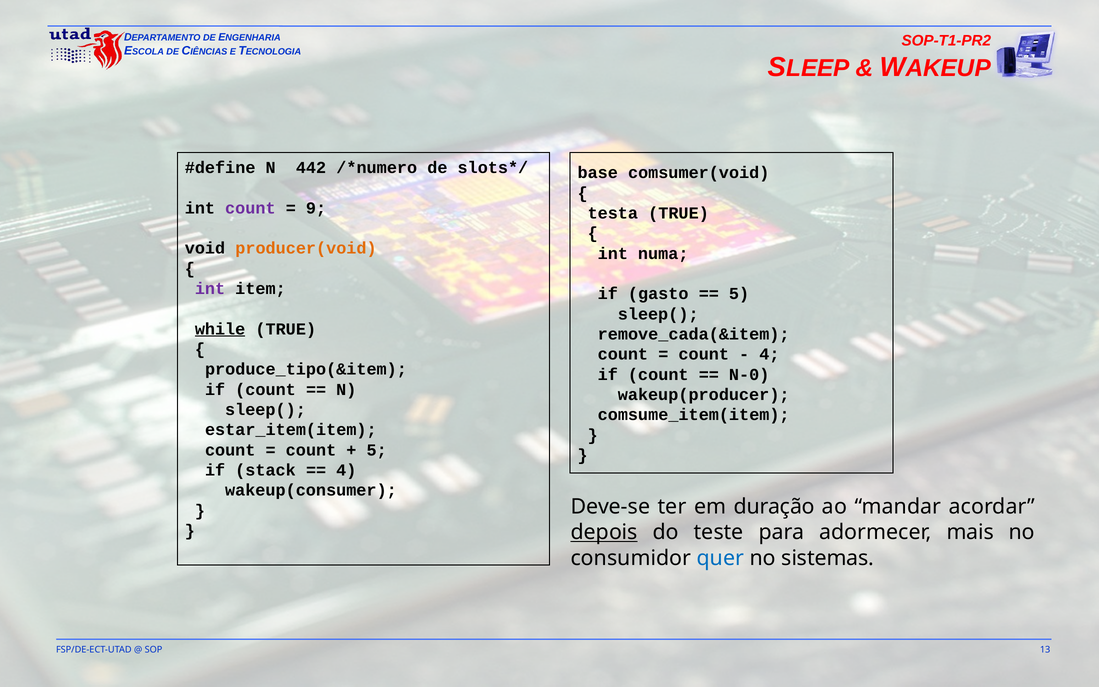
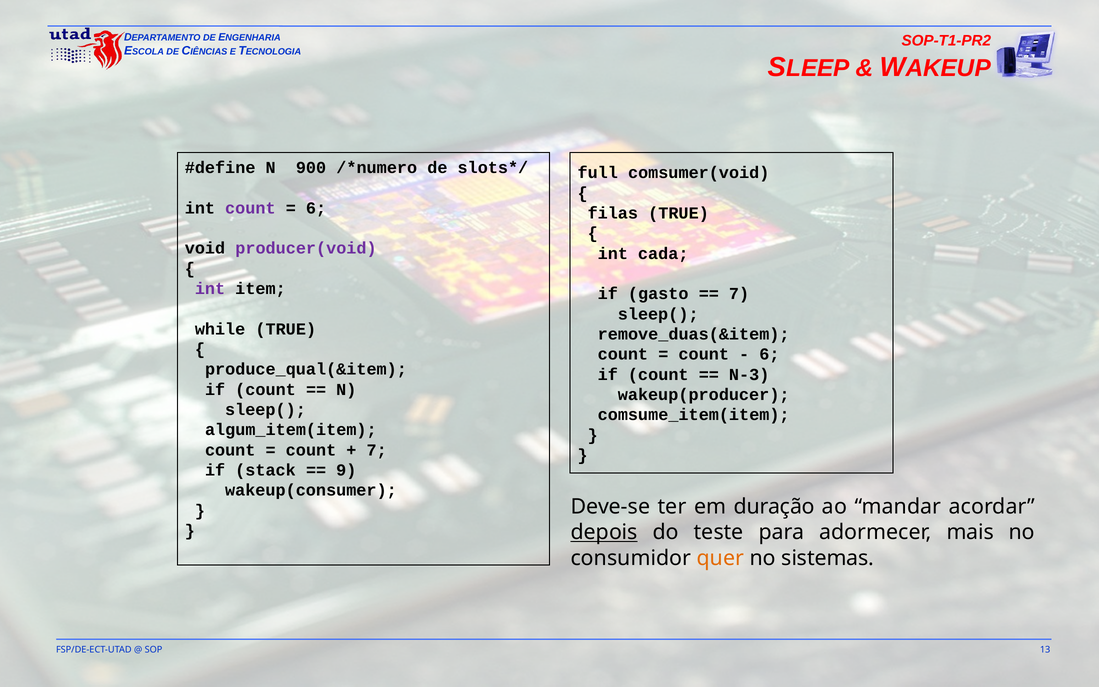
442: 442 -> 900 (311, 168)
base: base -> full (598, 173)
9: 9 -> 6 (316, 208)
testa: testa -> filas (613, 213)
producer(void colour: orange -> purple (306, 248)
numa: numa -> cada (663, 254)
5: 5 -> 7 (739, 294)
while underline: present -> none (220, 329)
remove_cada(&item: remove_cada(&item -> remove_duas(&item (694, 334)
4: 4 -> 6 (769, 354)
produce_tipo(&item: produce_tipo(&item -> produce_qual(&item (306, 369)
N-0: N-0 -> N-3 (749, 375)
estar_item(item: estar_item(item -> algum_item(item (291, 430)
5: 5 -> 7 (377, 450)
4: 4 -> 9 (346, 470)
quer colour: blue -> orange (720, 558)
